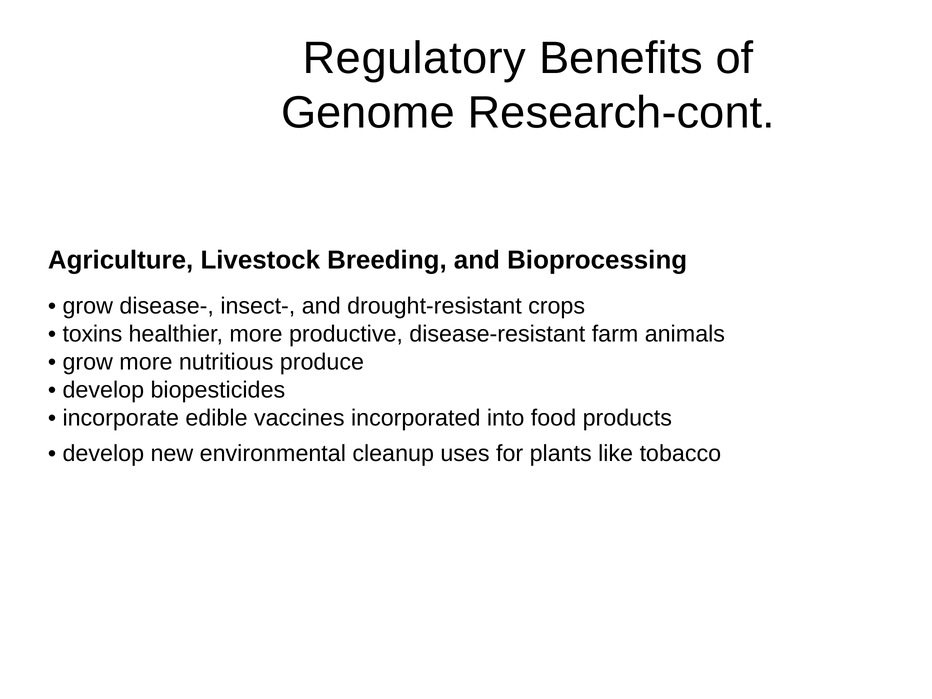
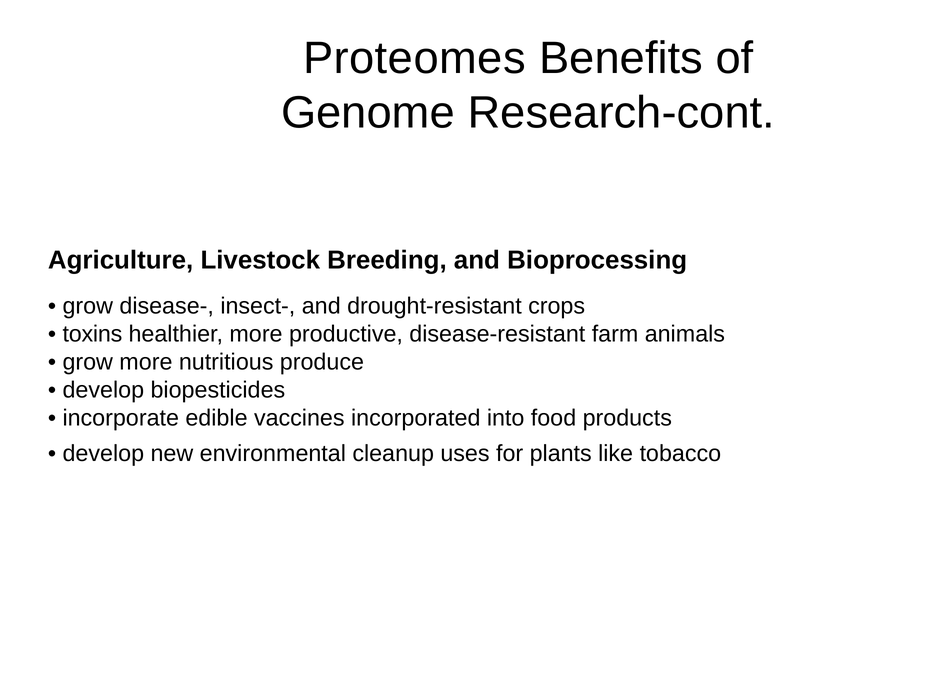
Regulatory: Regulatory -> Proteomes (414, 58)
